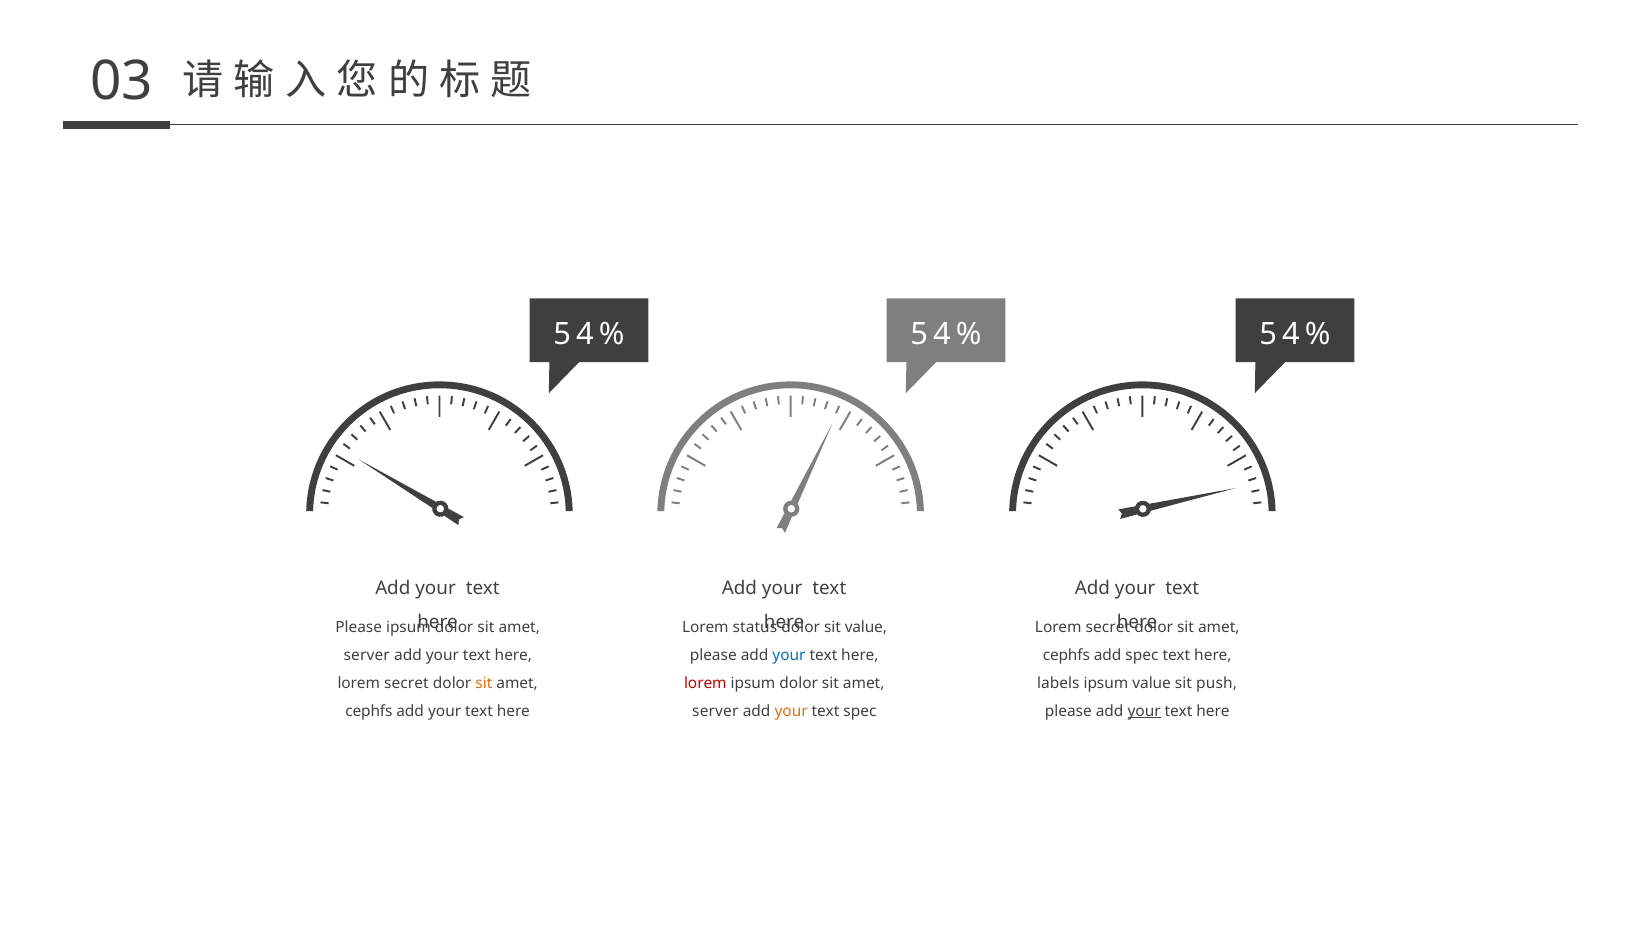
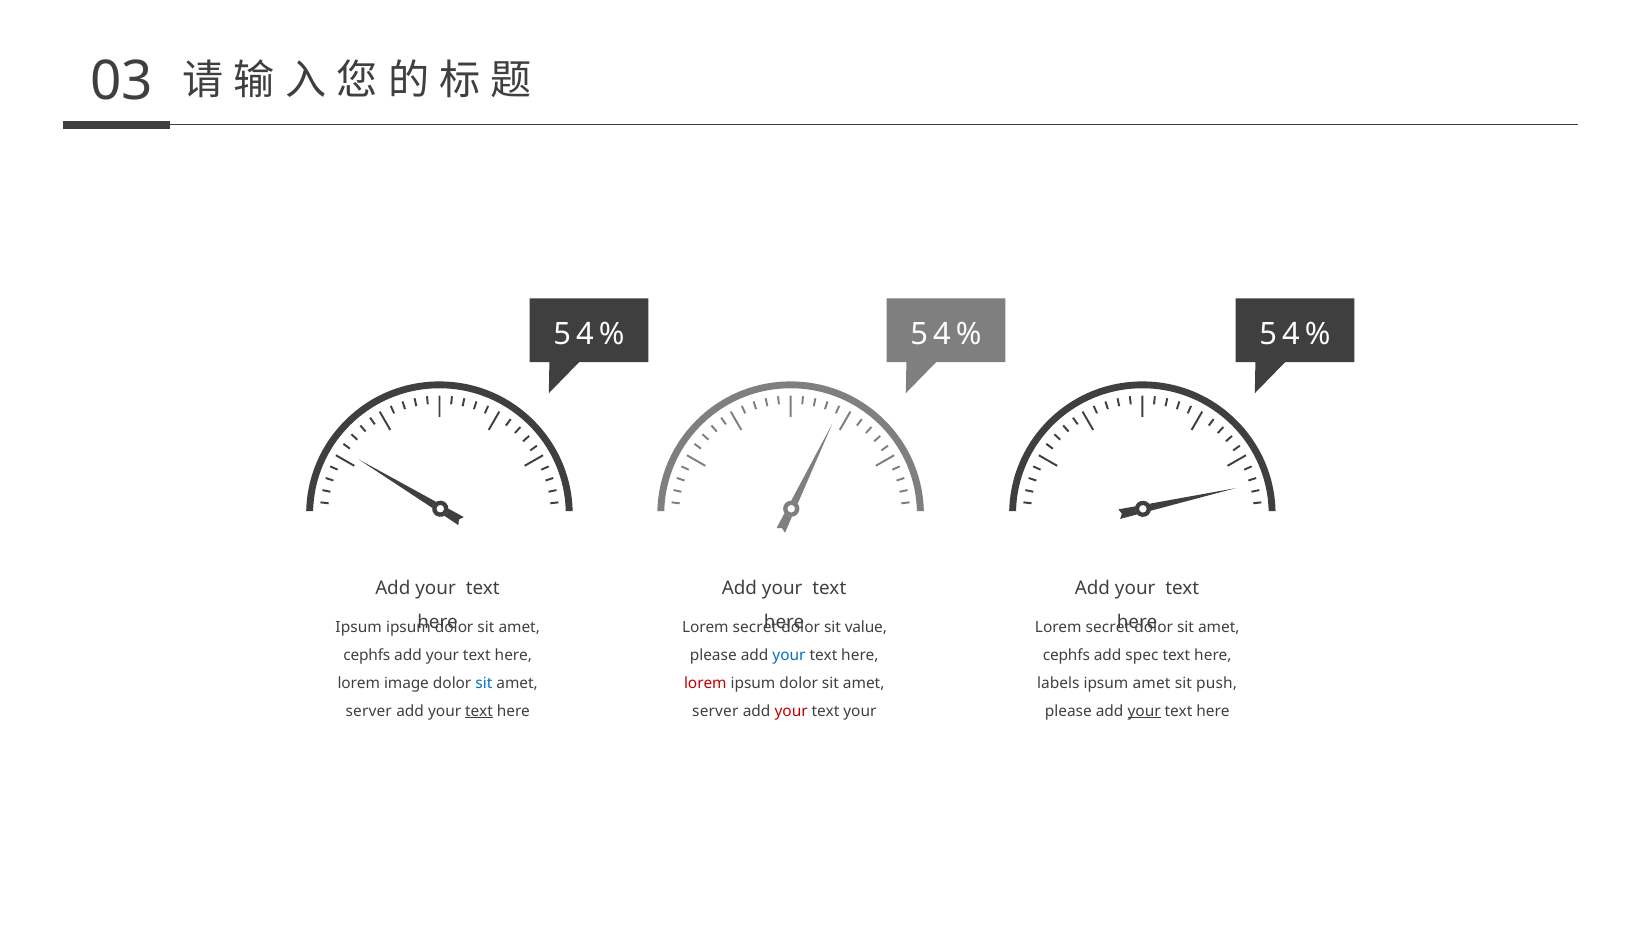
status: status -> secret (755, 628)
Please: Please -> Ipsum (359, 628)
server: server -> cephfs (367, 656)
secret: secret -> image (406, 684)
sit colour: orange -> blue (484, 684)
ipsum value: value -> amet (1152, 684)
cephfs: cephfs -> server (369, 711)
text underline: none -> present (479, 711)
your colour: orange -> red (791, 711)
text spec: spec -> your (860, 711)
